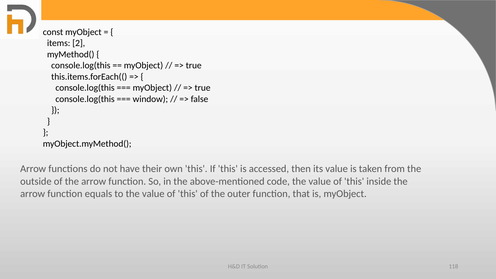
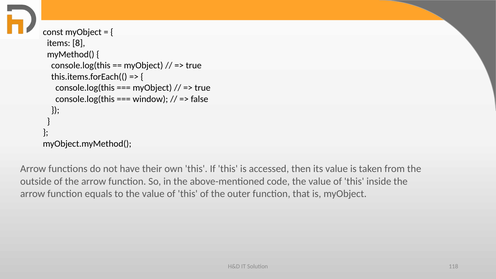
2: 2 -> 8 (79, 43)
